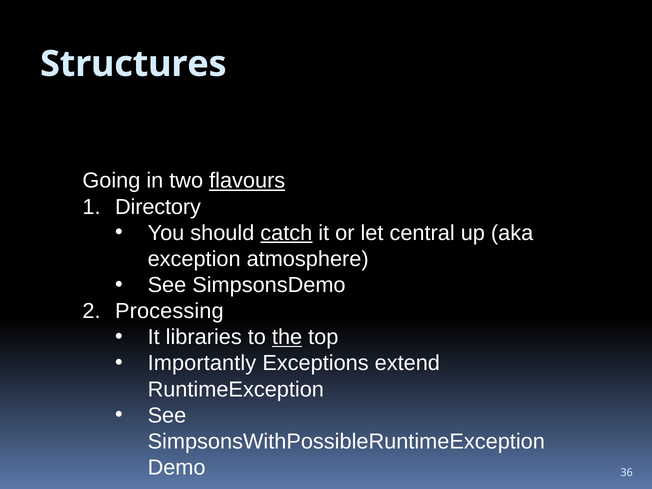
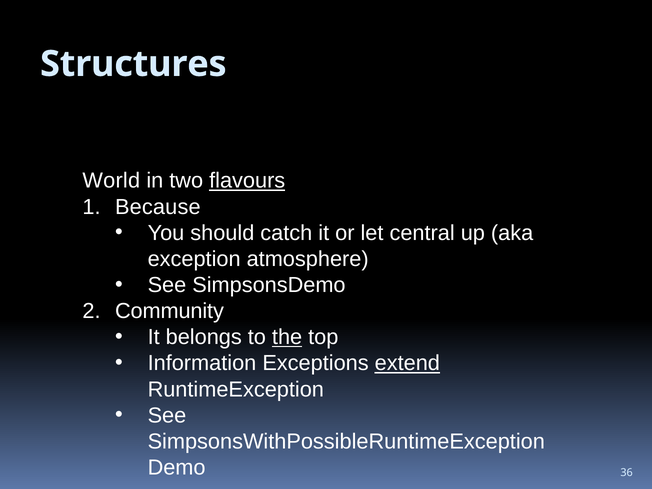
Going: Going -> World (111, 181)
Directory: Directory -> Because (158, 207)
catch underline: present -> none (286, 233)
Processing: Processing -> Community (169, 311)
libraries: libraries -> belongs (204, 337)
Importantly: Importantly -> Information (202, 363)
extend underline: none -> present (407, 363)
